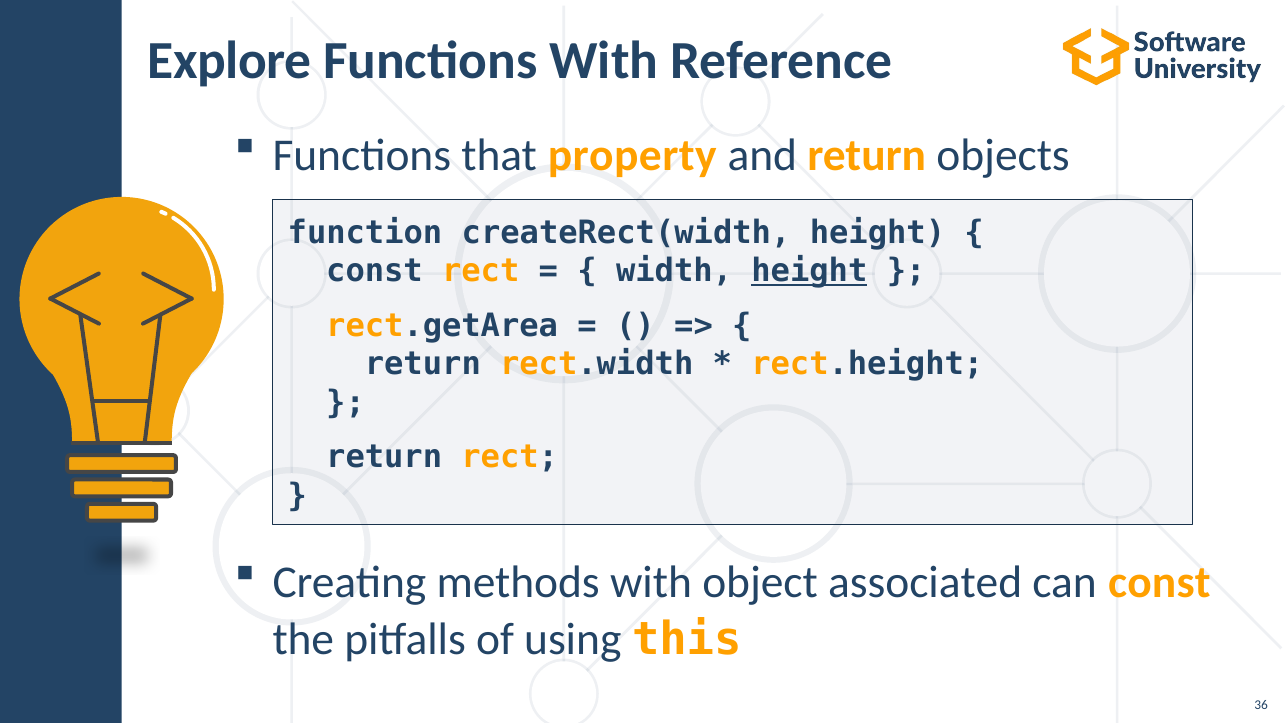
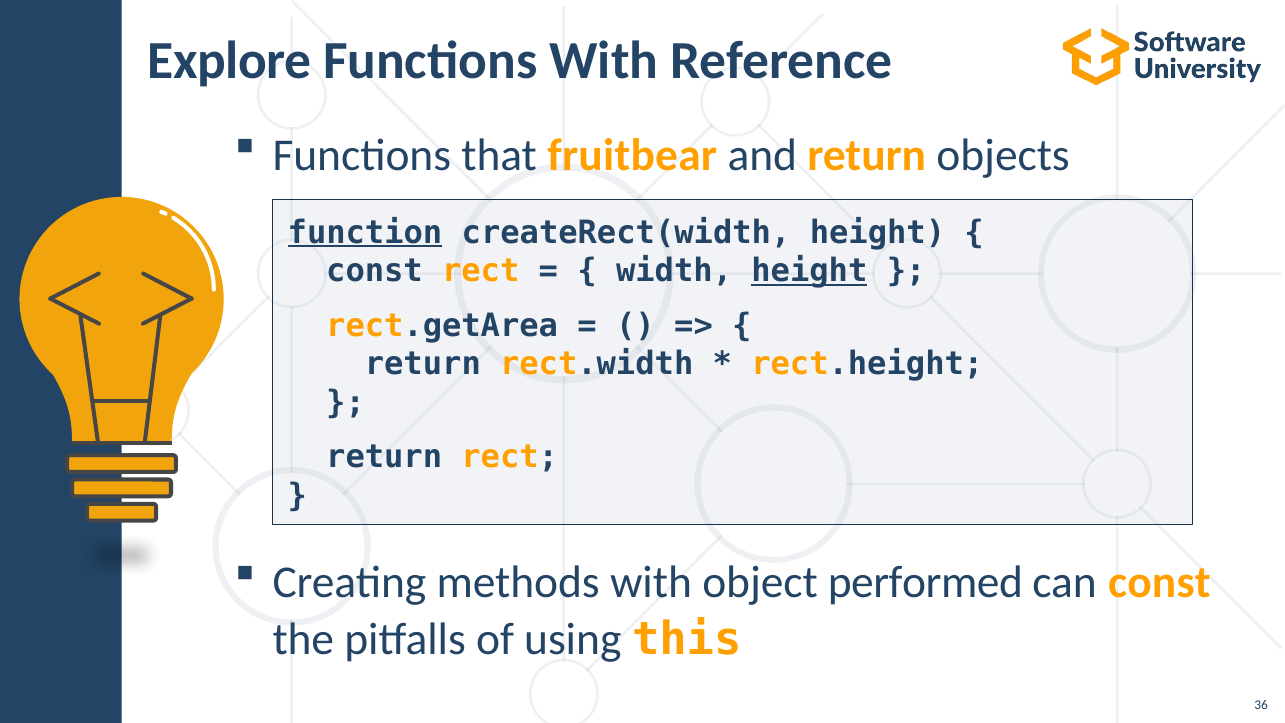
property: property -> fruitbear (632, 155)
function underline: none -> present (365, 232)
associated: associated -> performed (925, 582)
